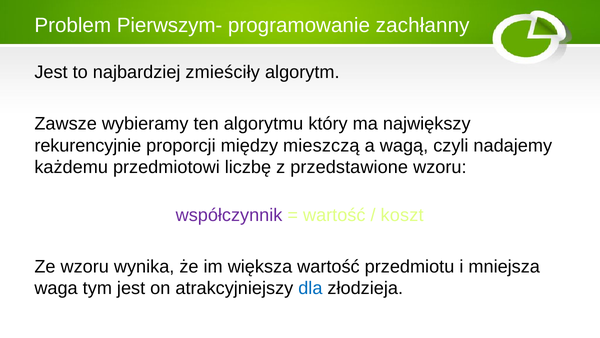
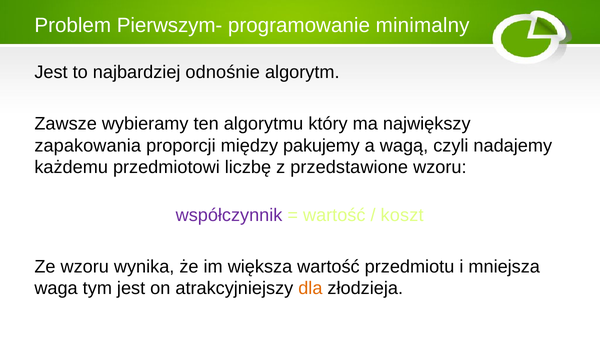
zachłanny: zachłanny -> minimalny (423, 25)
zmieściły: zmieściły -> odnośnie (223, 72)
rekurencyjnie: rekurencyjnie -> zapakowania (88, 145)
mieszczą: mieszczą -> pakujemy (321, 145)
dla colour: blue -> orange (310, 288)
